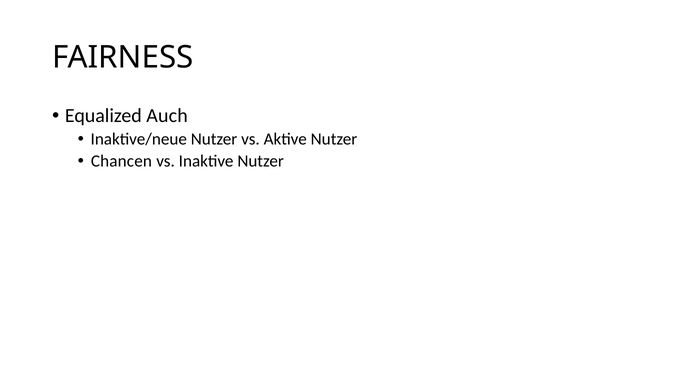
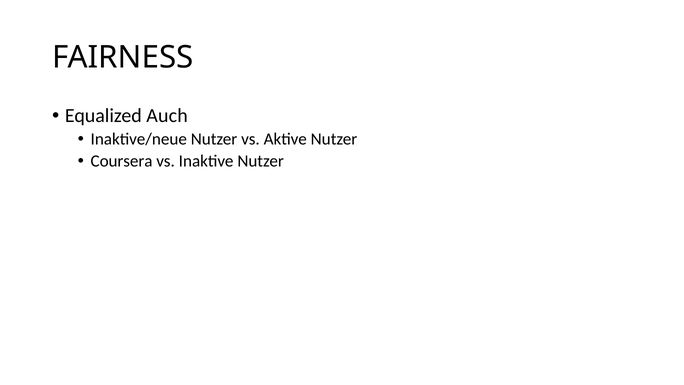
Chancen: Chancen -> Coursera (122, 161)
